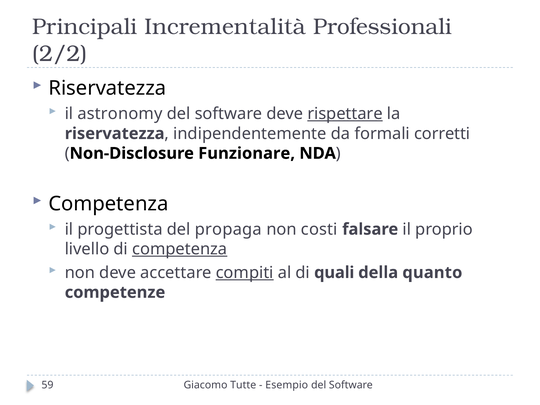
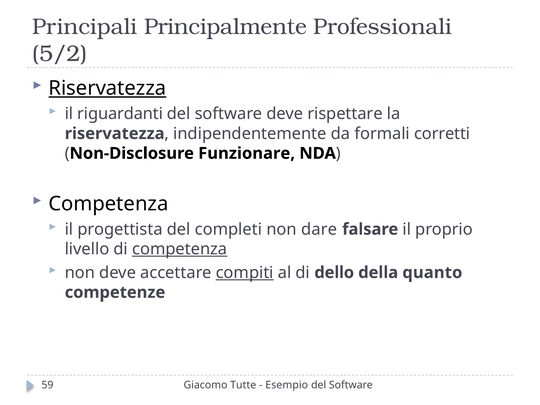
Incrementalità: Incrementalità -> Principalmente (225, 27)
2/2: 2/2 -> 5/2 (60, 54)
Riservatezza underline: none -> present (107, 88)
astronomy: astronomy -> riguardanti (120, 114)
rispettare underline: present -> none (345, 114)
propaga: propaga -> completi (228, 229)
costi: costi -> dare (319, 229)
quali: quali -> dello (334, 273)
